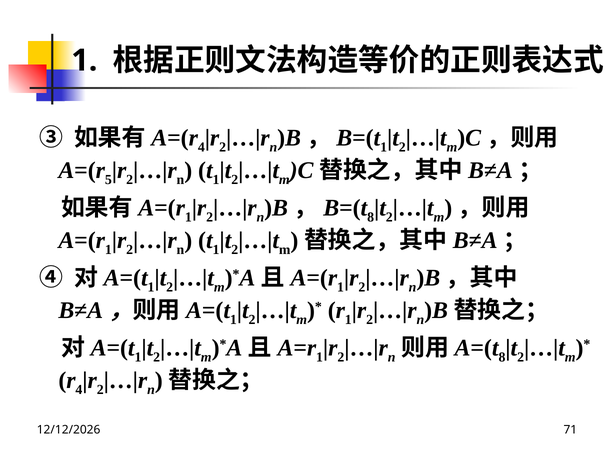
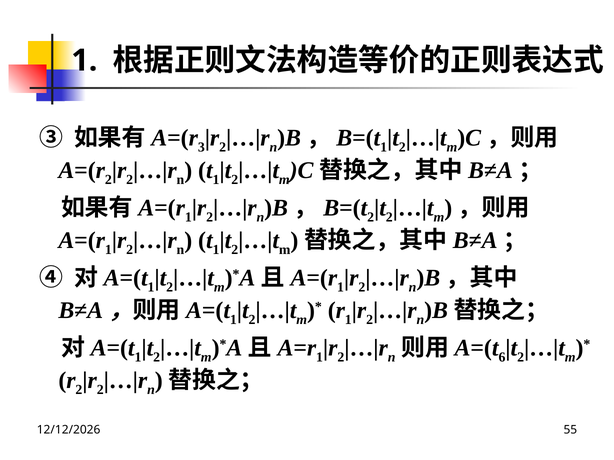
4: 4 -> 3 (201, 147)
5: 5 -> 2 (108, 180)
8: 8 -> 2 (371, 217)
8: 8 -> 6 (502, 357)
4: 4 -> 2 (79, 390)
71: 71 -> 55 (570, 430)
